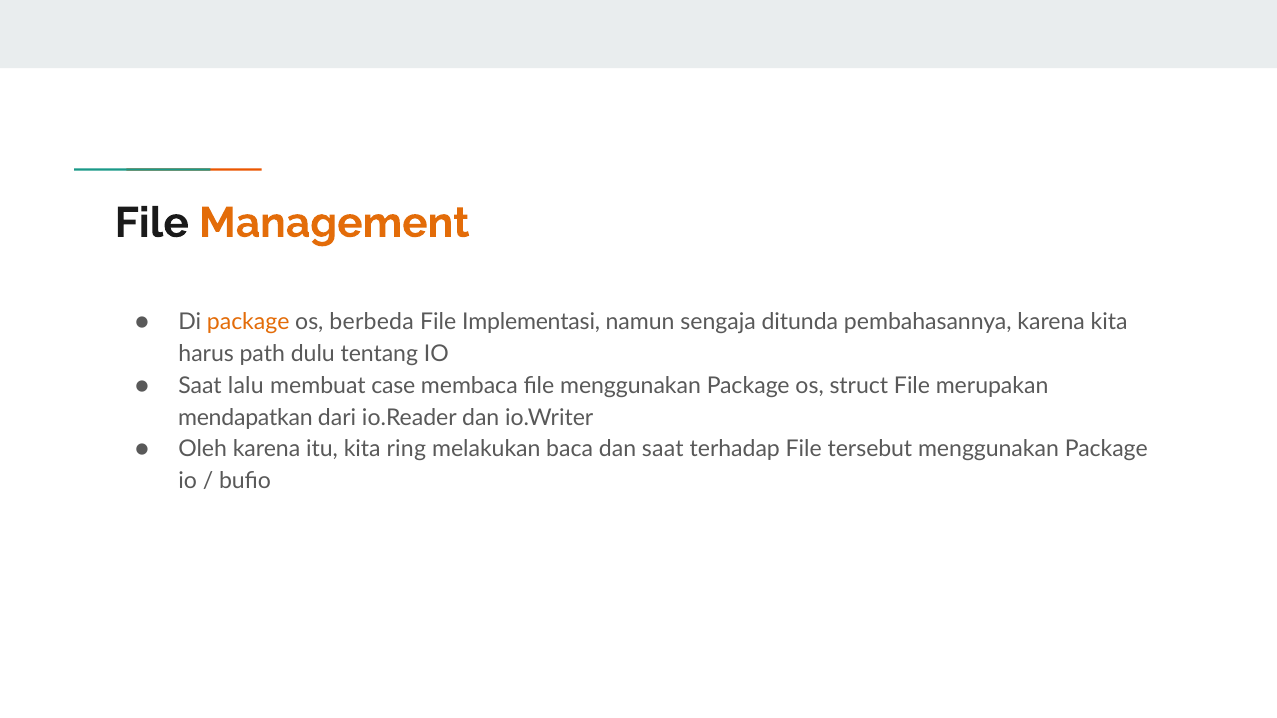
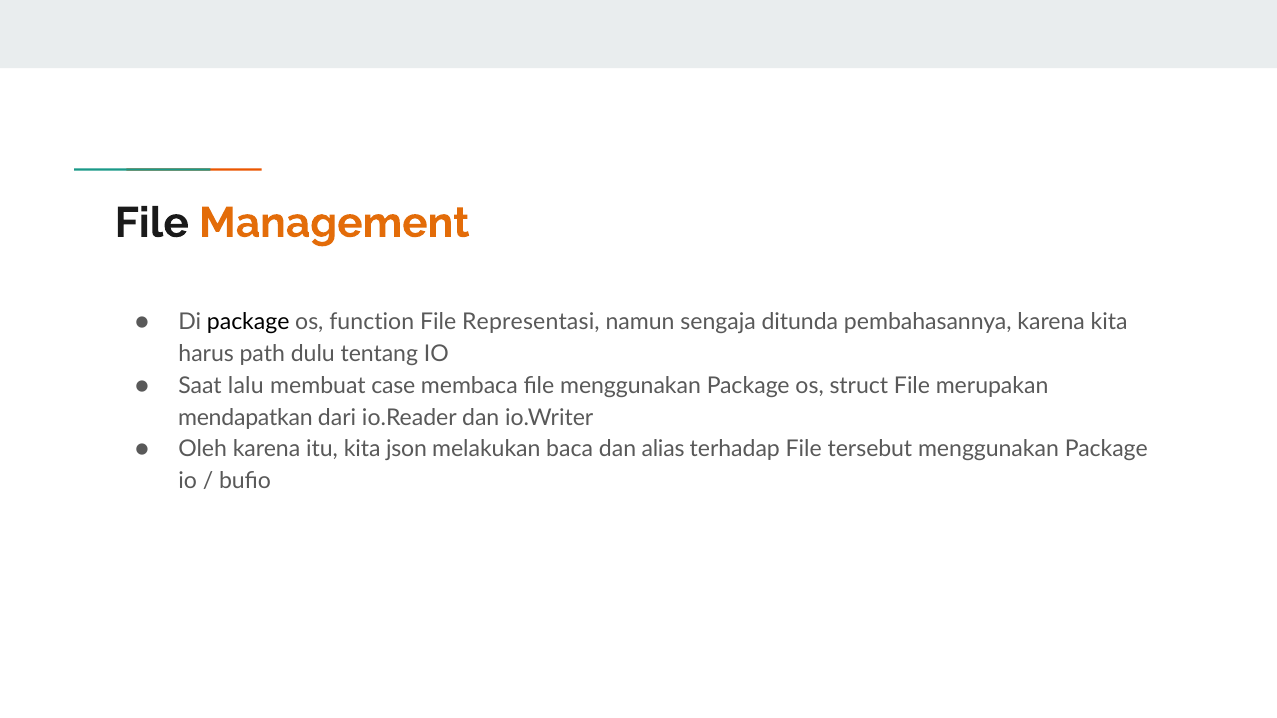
package colour: orange -> black (248, 322)
berbeda: berbeda -> function (372, 322)
Implementasi: Implementasi -> Representasi (531, 322)
ring: ring -> json (406, 449)
dan saat: saat -> alias (663, 449)
